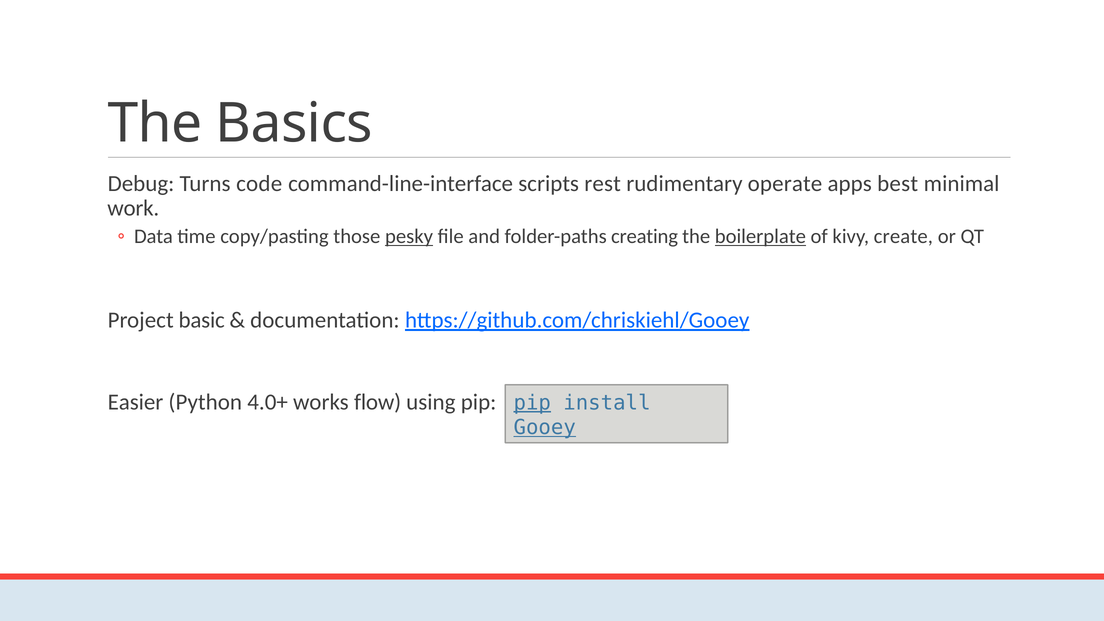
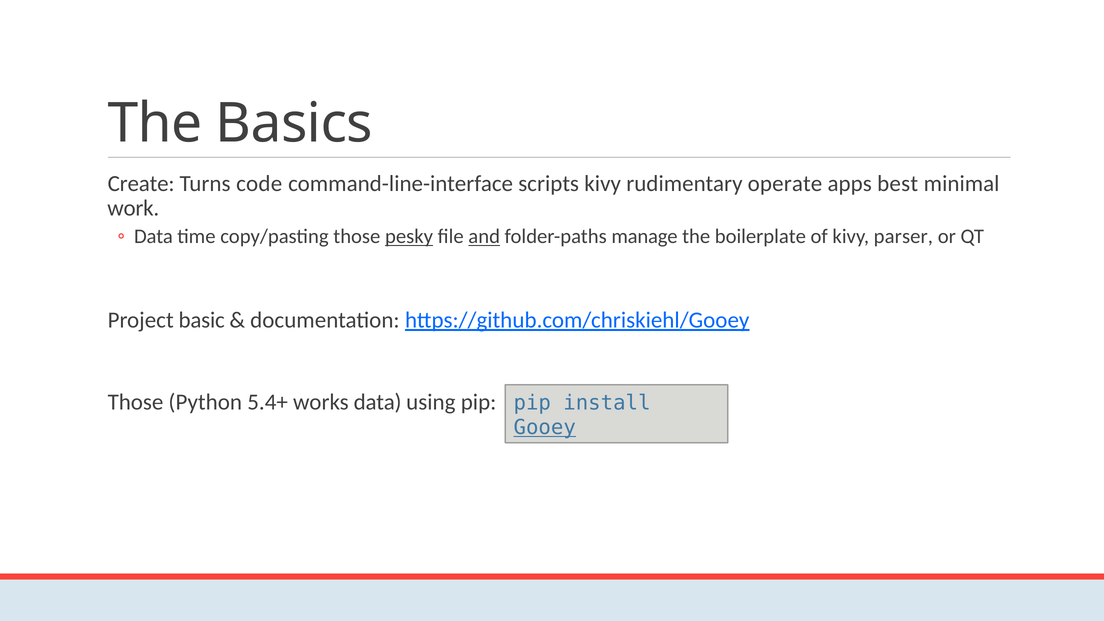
Debug: Debug -> Create (141, 184)
scripts rest: rest -> kivy (603, 184)
and underline: none -> present (484, 237)
creating: creating -> manage (645, 237)
boilerplate underline: present -> none (760, 237)
create: create -> parser (903, 237)
Easier: Easier -> Those (135, 402)
4.0+: 4.0+ -> 5.4+ (268, 402)
works flow: flow -> data (378, 402)
pip underline: present -> none (532, 403)
